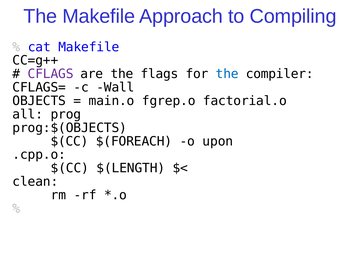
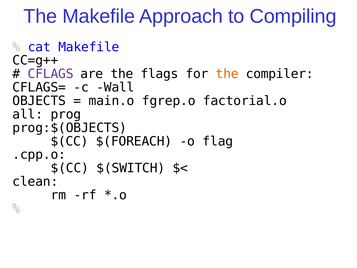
the colour: blue -> orange (227, 74)
upon: upon -> flag (218, 141)
$(LENGTH: $(LENGTH -> $(SWITCH (131, 168)
